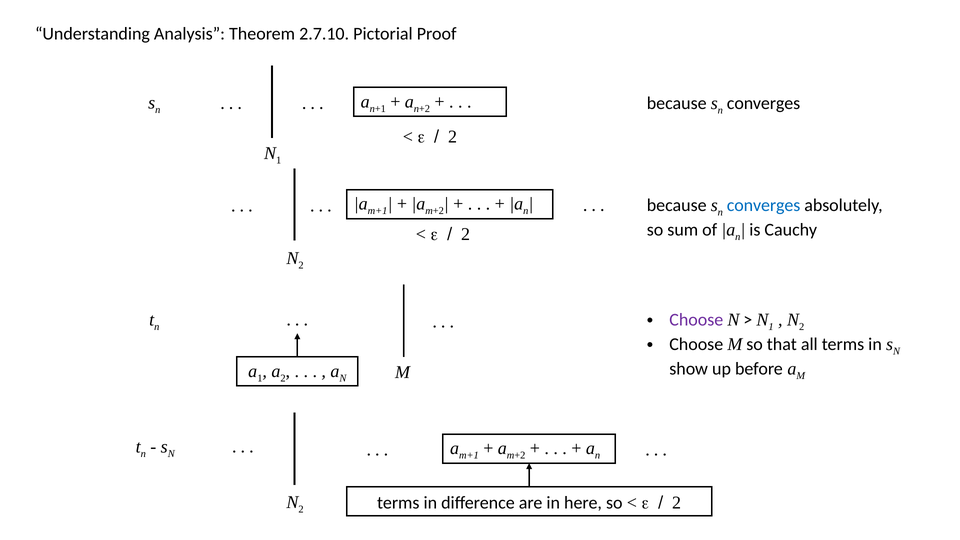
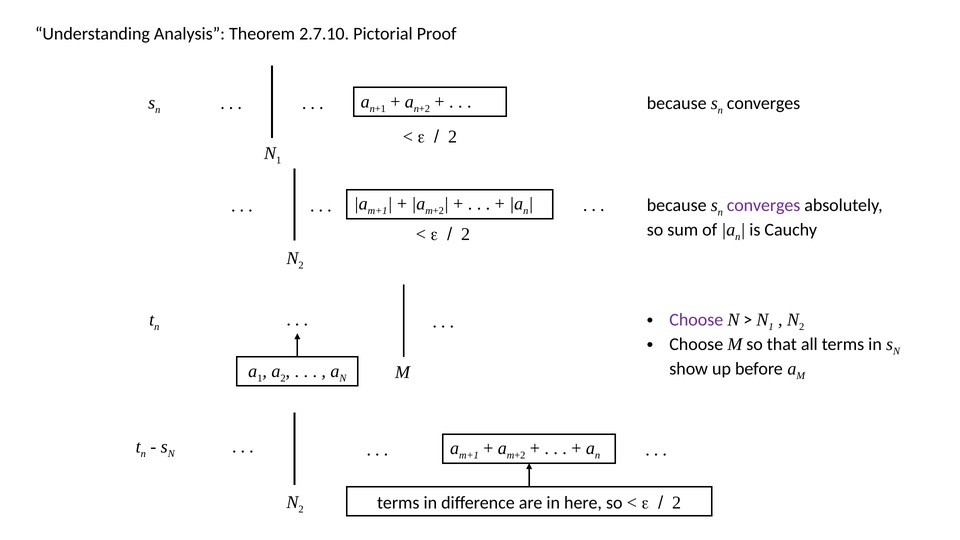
converges colour: blue -> purple (764, 205)
